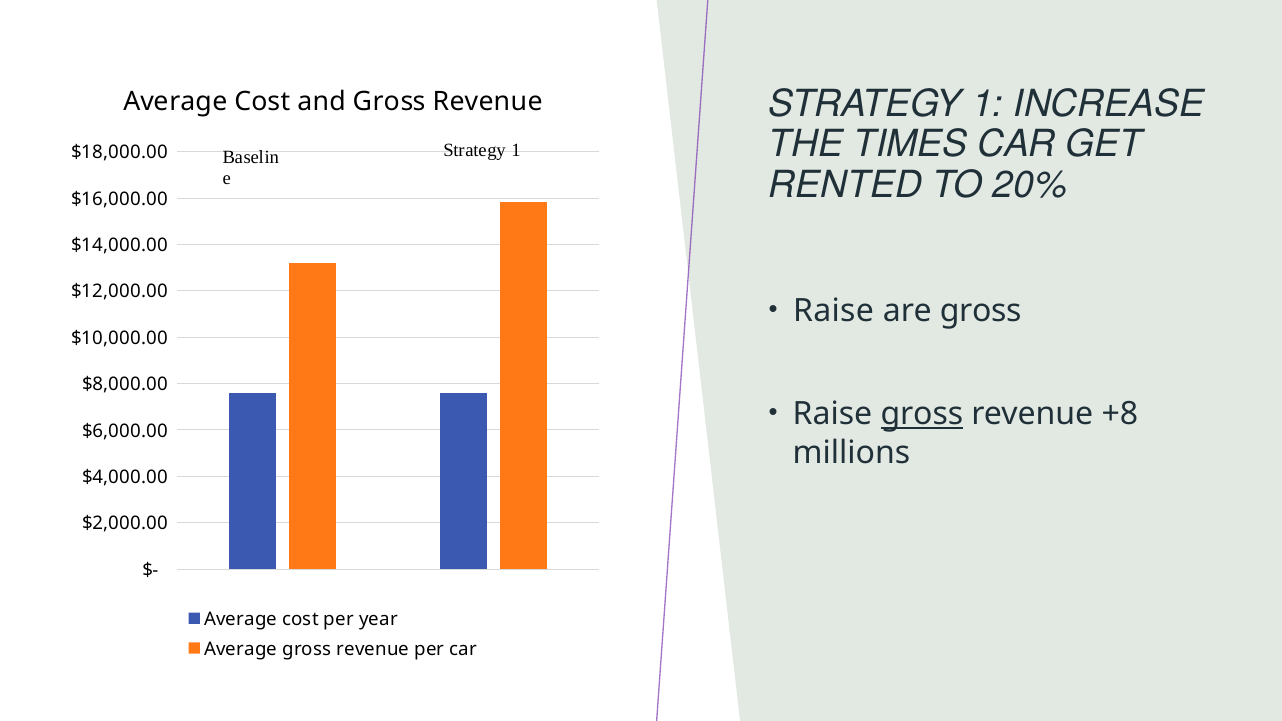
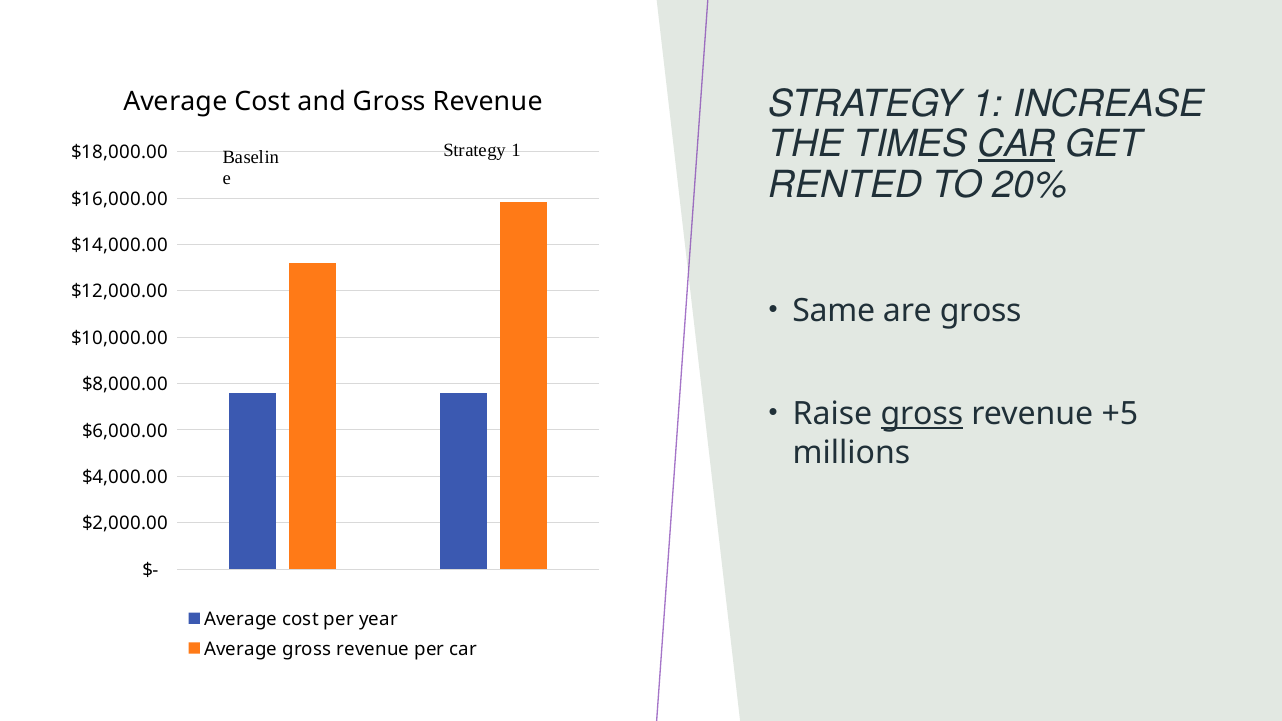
CAR underline: none -> present (1017, 145)
Raise: Raise -> Same (834, 311)
+8: +8 -> +5 (1120, 414)
